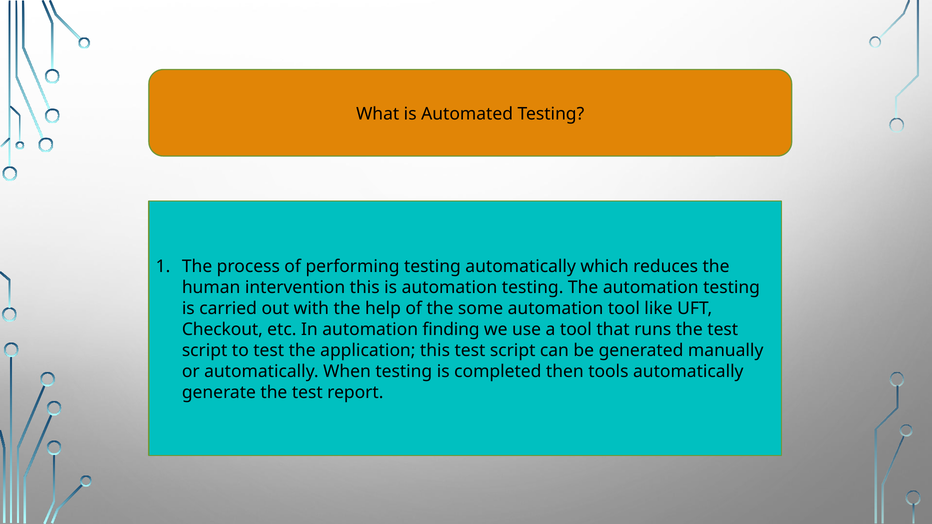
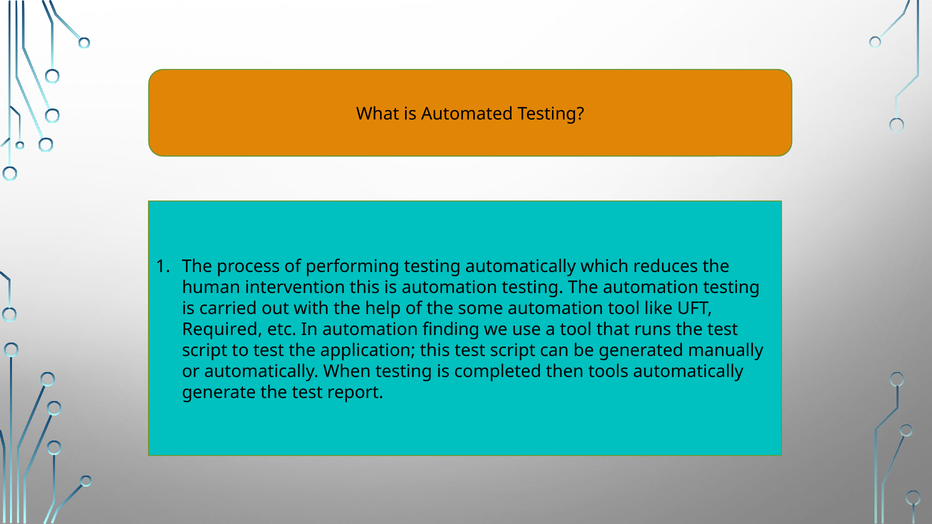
Checkout: Checkout -> Required (222, 330)
